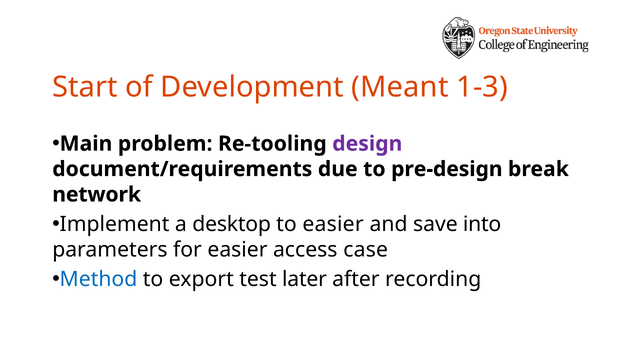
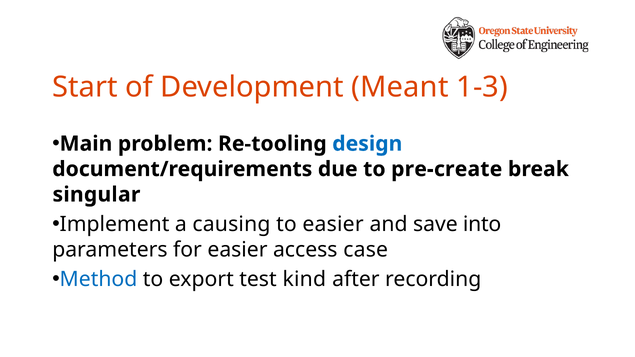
design colour: purple -> blue (367, 144)
pre-design: pre-design -> pre-create (447, 169)
network: network -> singular (96, 195)
desktop: desktop -> causing (231, 224)
later: later -> kind (304, 279)
